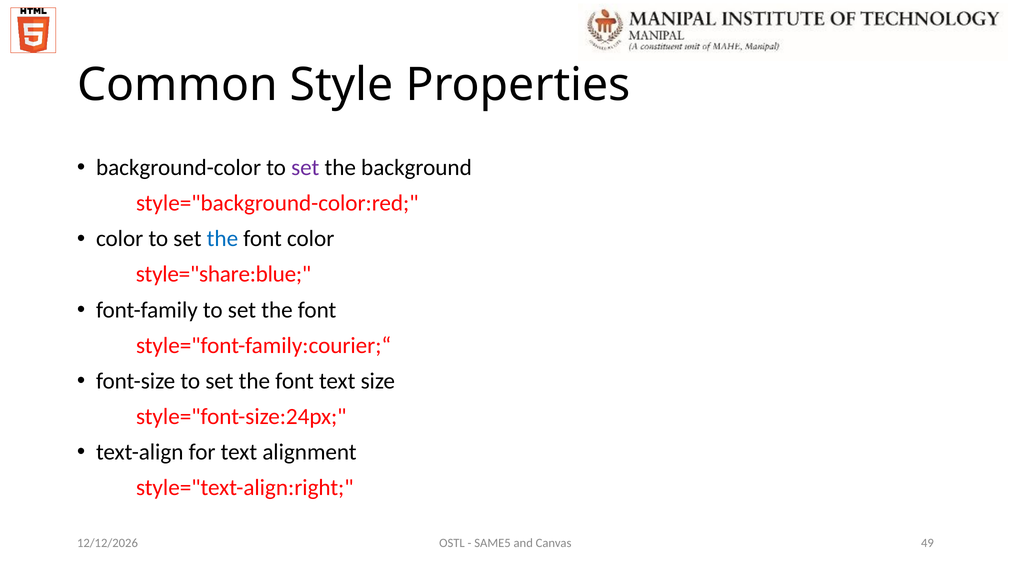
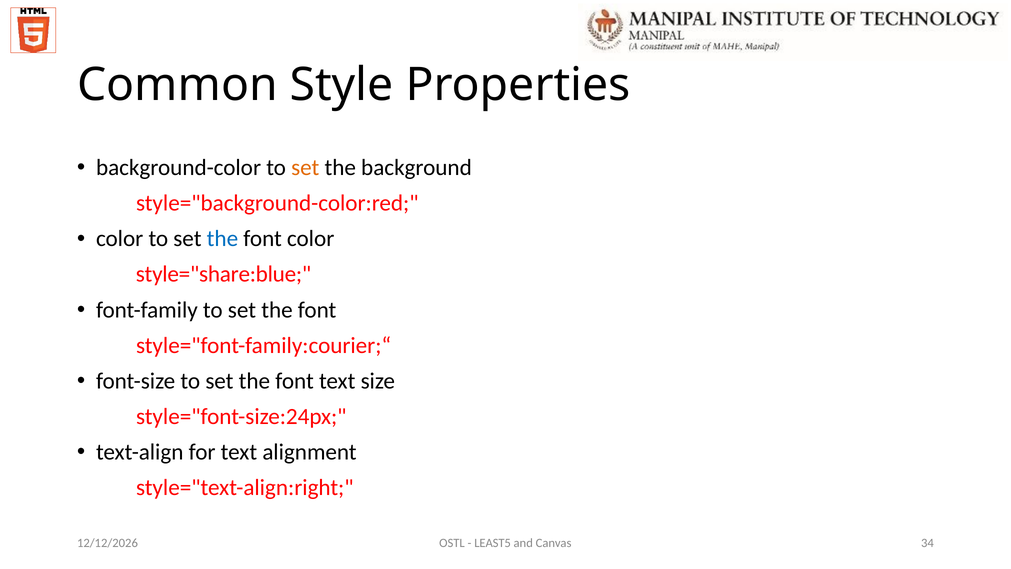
set colour: purple -> orange (305, 168)
SAME5: SAME5 -> LEAST5 (493, 543)
49: 49 -> 34 (927, 543)
